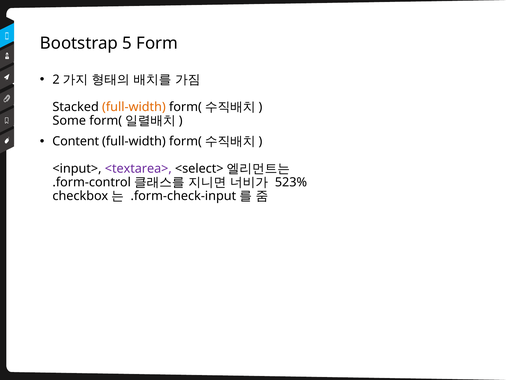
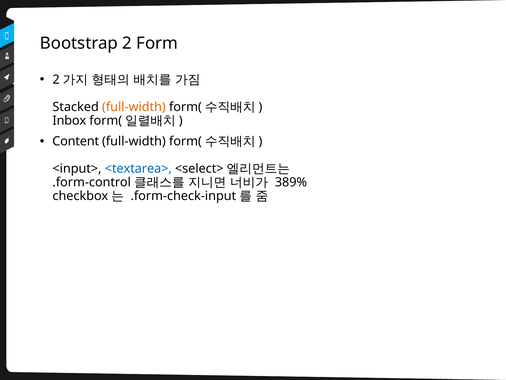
5: 5 -> 2 (127, 43)
Some: Some -> Inbox (69, 120)
<textarea> colour: purple -> blue (138, 169)
523%: 523% -> 389% (291, 182)
